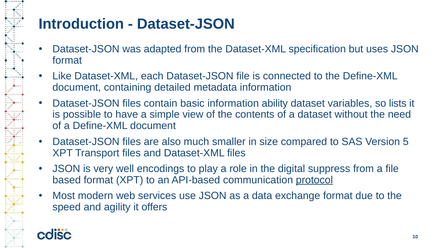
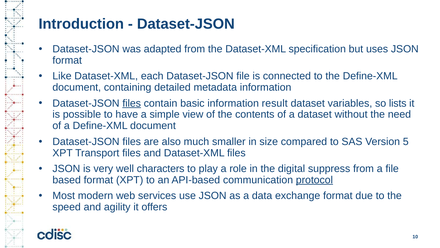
files underline: none -> present (132, 103)
ability: ability -> result (275, 103)
encodings: encodings -> characters (161, 168)
